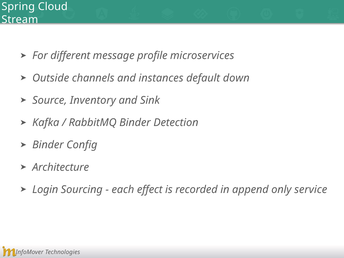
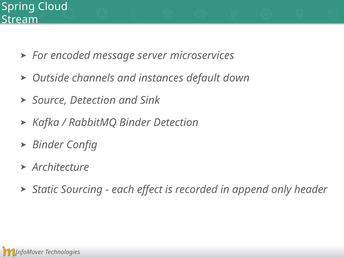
different: different -> encoded (70, 56)
profile: profile -> server (152, 56)
Source Inventory: Inventory -> Detection (93, 100)
Login: Login -> Static (45, 190)
service: service -> header (311, 190)
